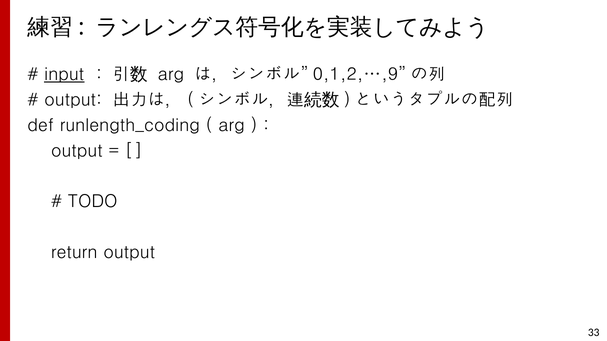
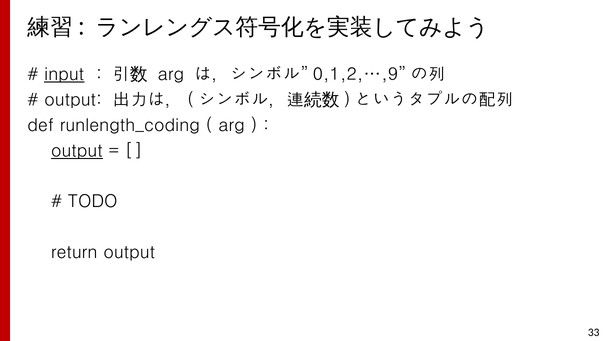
output underline: none -> present (77, 151)
